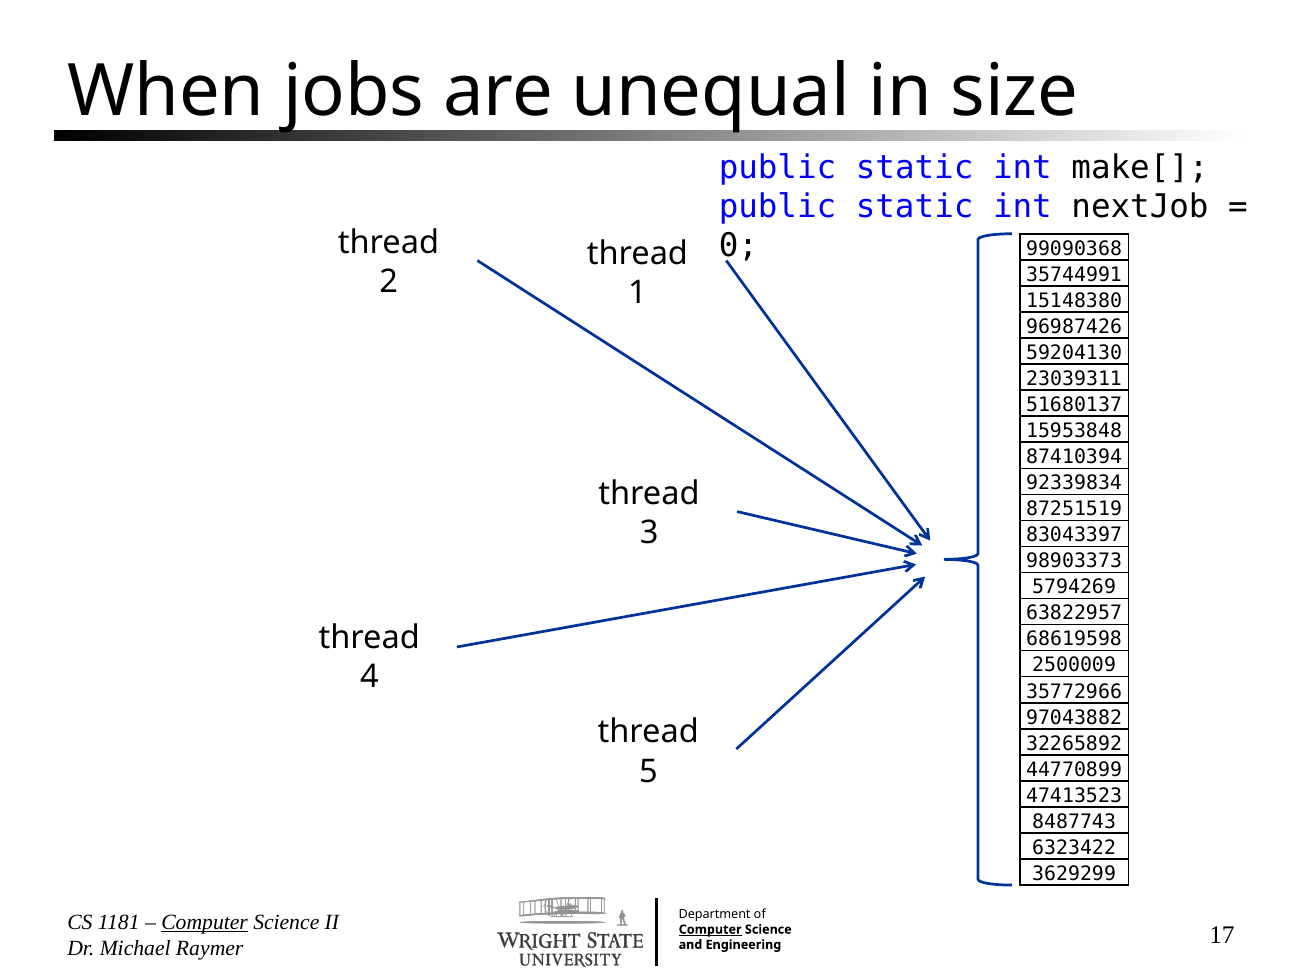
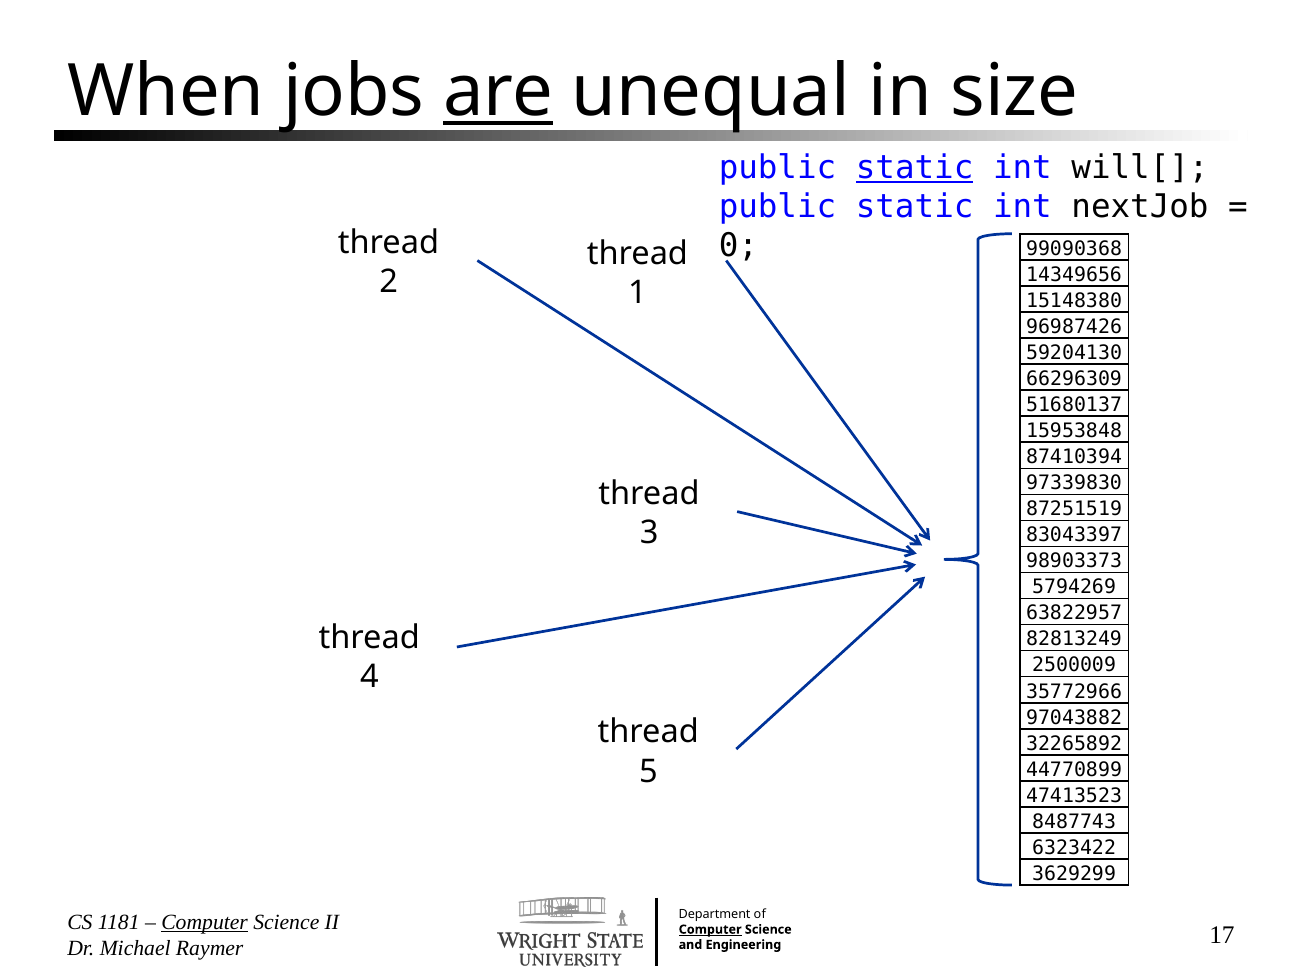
are underline: none -> present (498, 92)
static underline: none -> present (915, 168)
make[: make[ -> will[ (1140, 168)
35744991: 35744991 -> 14349656 (1074, 274)
23039311: 23039311 -> 66296309 (1074, 379)
92339834: 92339834 -> 97339830 (1074, 483)
68619598: 68619598 -> 82813249 (1074, 639)
